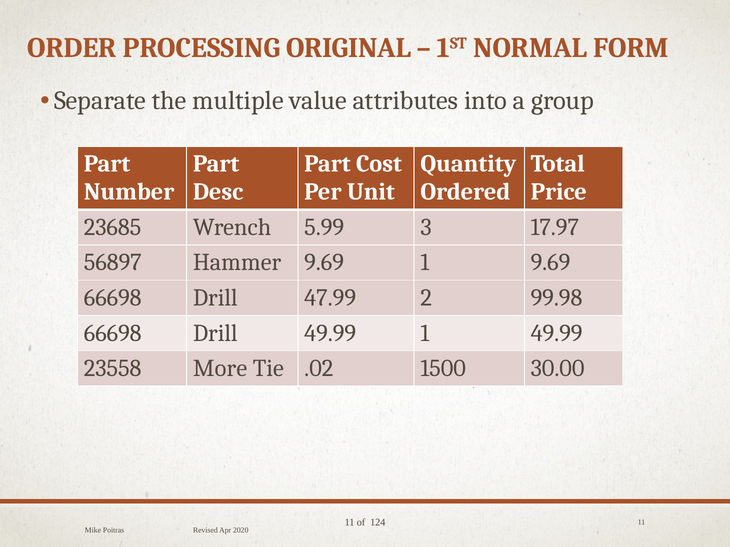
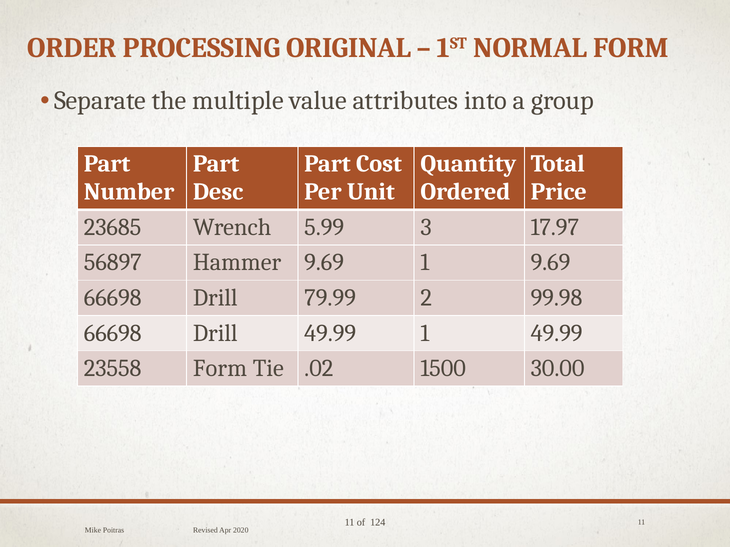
47.99: 47.99 -> 79.99 (330, 298)
23558 More: More -> Form (220, 369)
